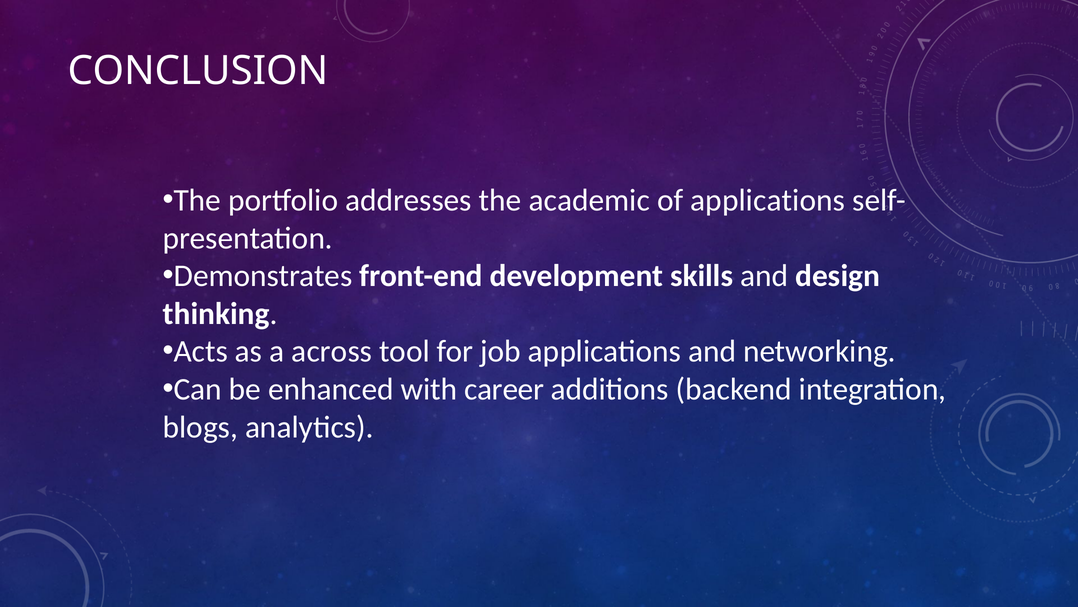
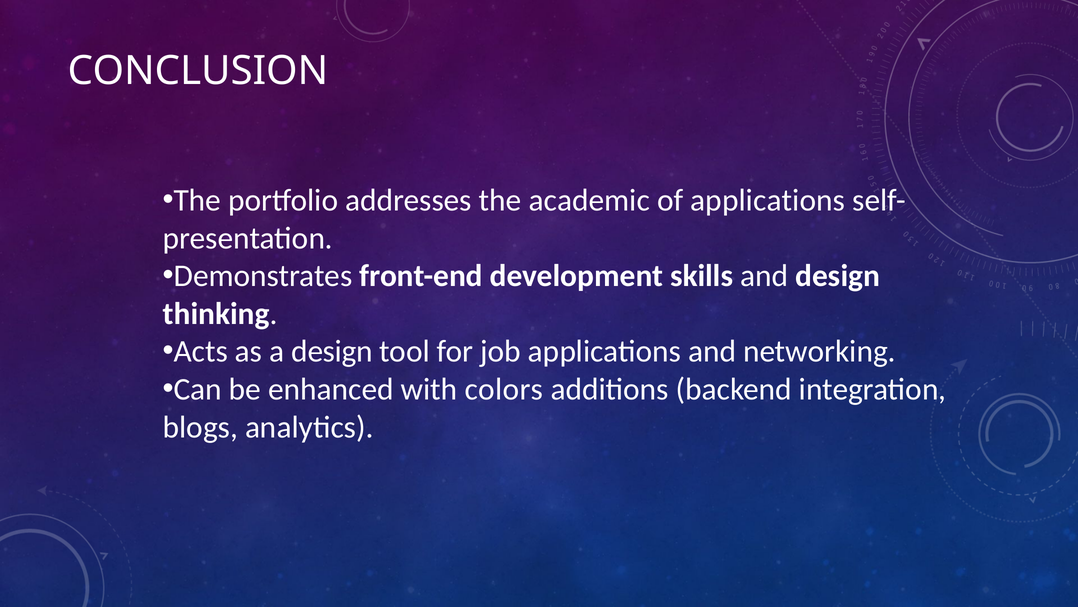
a across: across -> design (332, 351)
career: career -> colors (504, 389)
